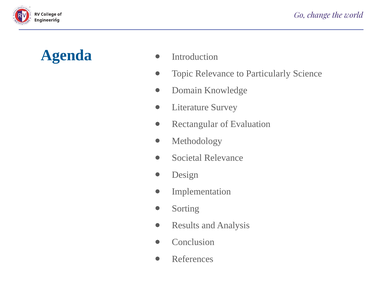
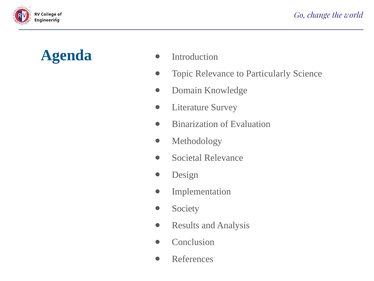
Rectangular: Rectangular -> Binarization (195, 124)
Sorting: Sorting -> Society (186, 208)
